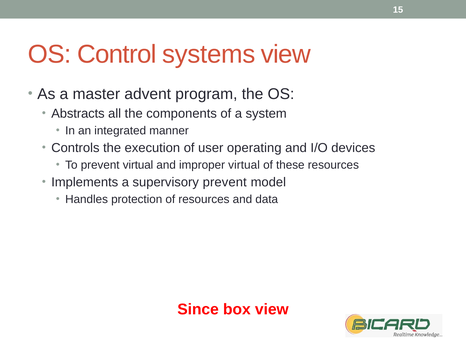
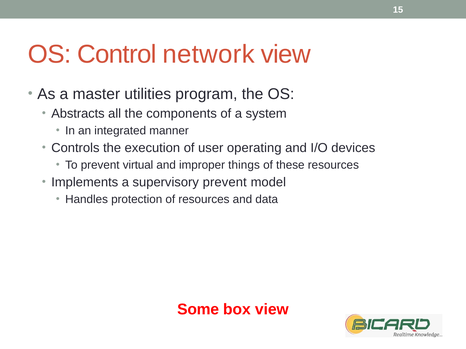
systems: systems -> network (209, 54)
advent: advent -> utilities (148, 94)
improper virtual: virtual -> things (244, 165)
Since: Since -> Some (198, 310)
